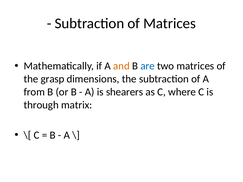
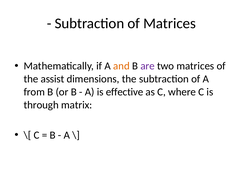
are colour: blue -> purple (148, 66)
grasp: grasp -> assist (53, 79)
shearers: shearers -> effective (125, 92)
